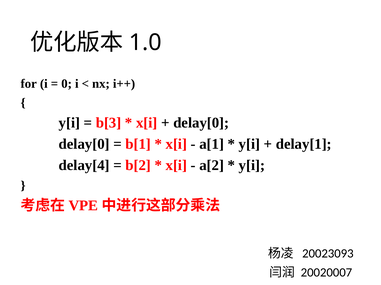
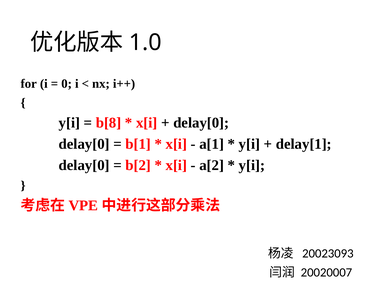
b[3: b[3 -> b[8 (109, 123)
delay[4: delay[4 -> delay[0 (84, 166)
